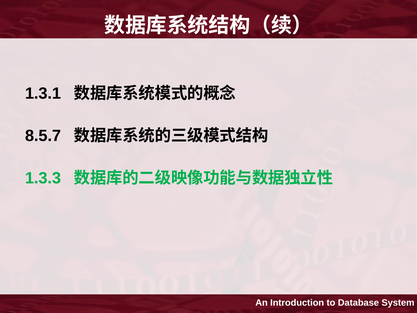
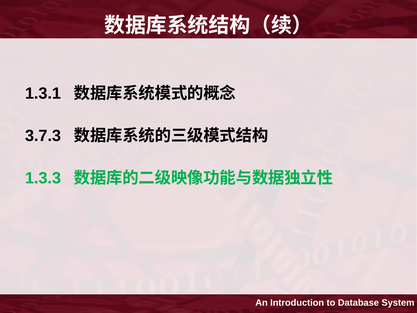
8.5.7: 8.5.7 -> 3.7.3 (43, 136)
